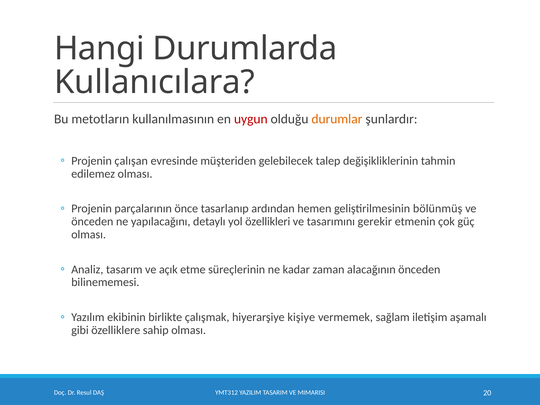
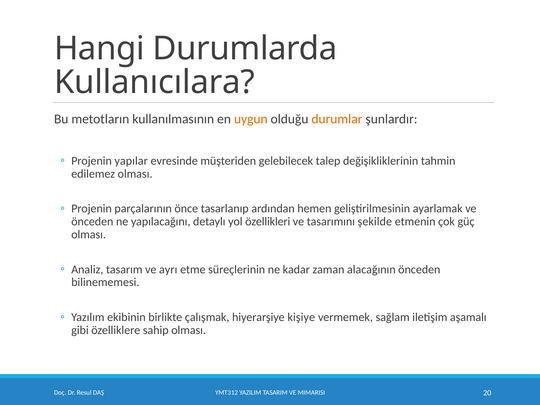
uygun colour: red -> orange (251, 119)
çalışan: çalışan -> yapılar (131, 161)
bölünmüş: bölünmüş -> ayarlamak (438, 209)
gerekir: gerekir -> şekilde (375, 222)
açık: açık -> ayrı (168, 269)
